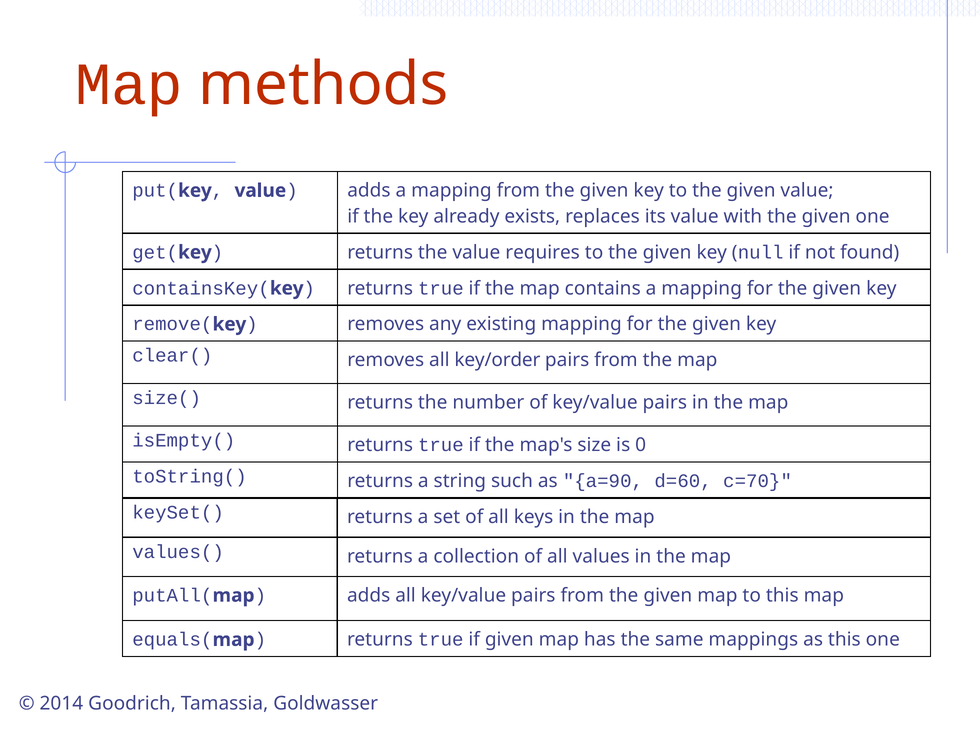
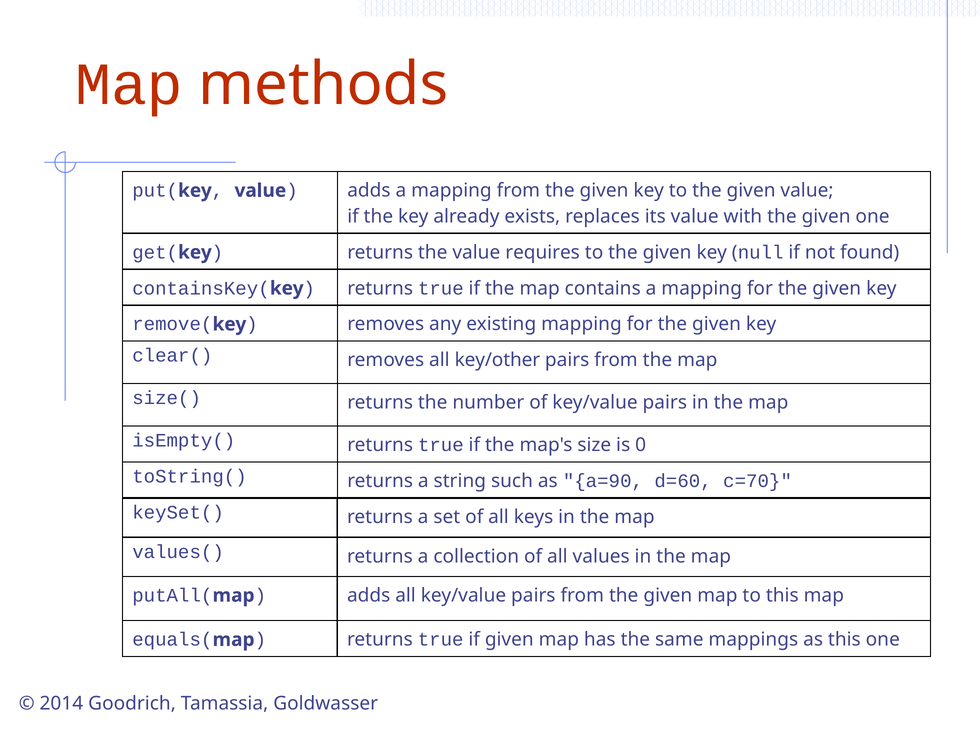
key/order: key/order -> key/other (497, 360)
